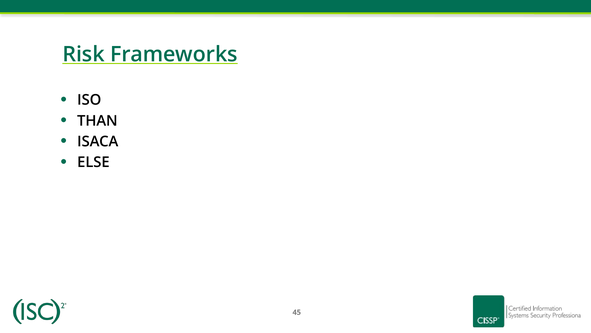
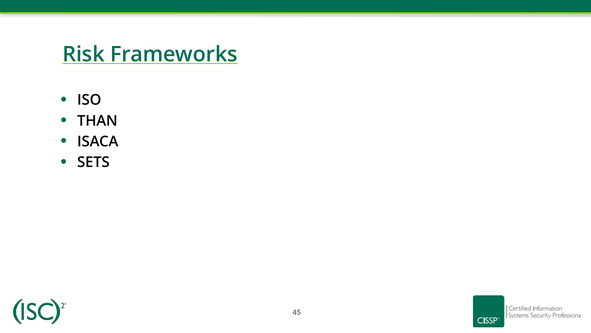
ELSE: ELSE -> SETS (93, 162)
